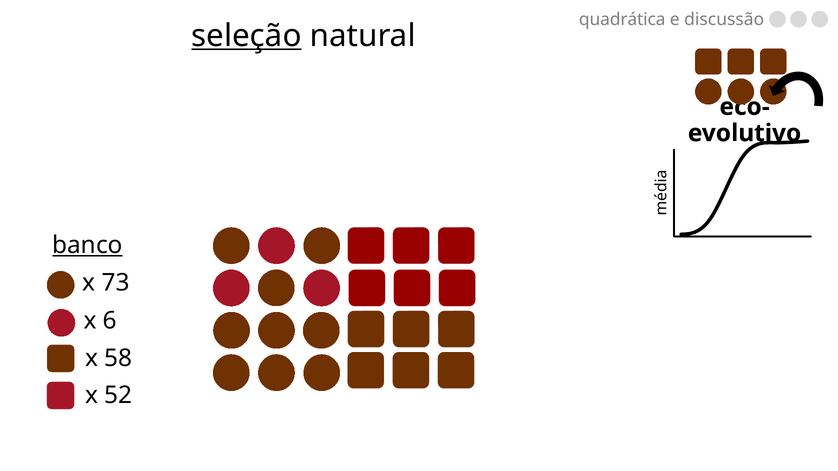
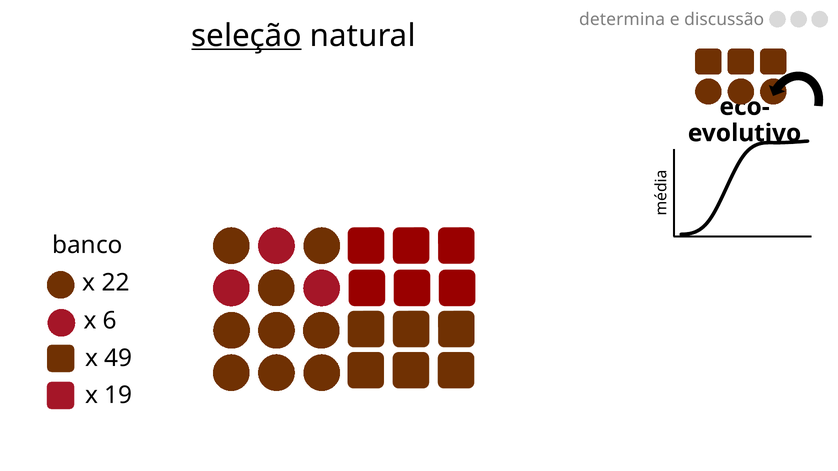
quadrática: quadrática -> determina (622, 20)
banco underline: present -> none (87, 246)
73: 73 -> 22 (116, 283)
58: 58 -> 49 (118, 359)
52: 52 -> 19 (118, 396)
